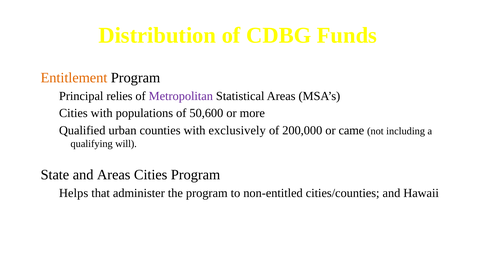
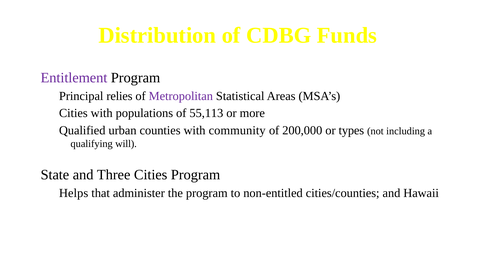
Entitlement colour: orange -> purple (74, 78)
50,600: 50,600 -> 55,113 (206, 113)
exclusively: exclusively -> community (237, 130)
came: came -> types (351, 130)
and Areas: Areas -> Three (114, 175)
